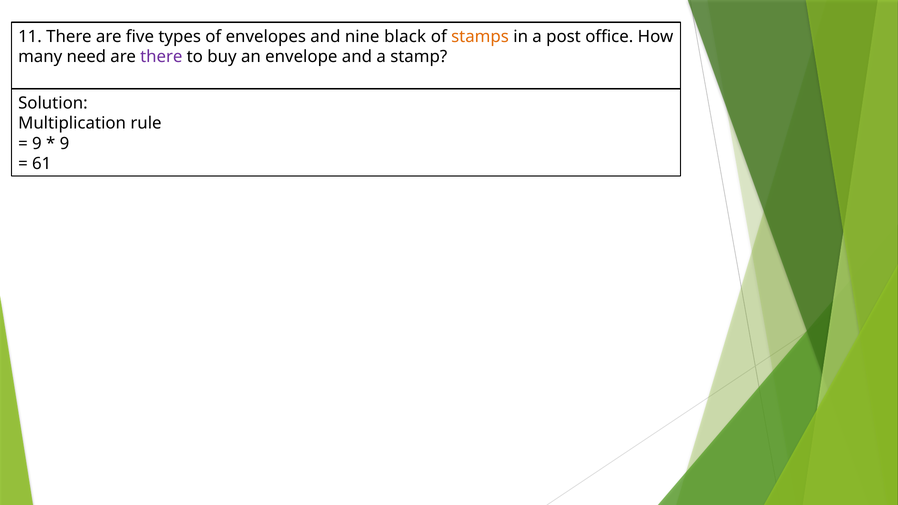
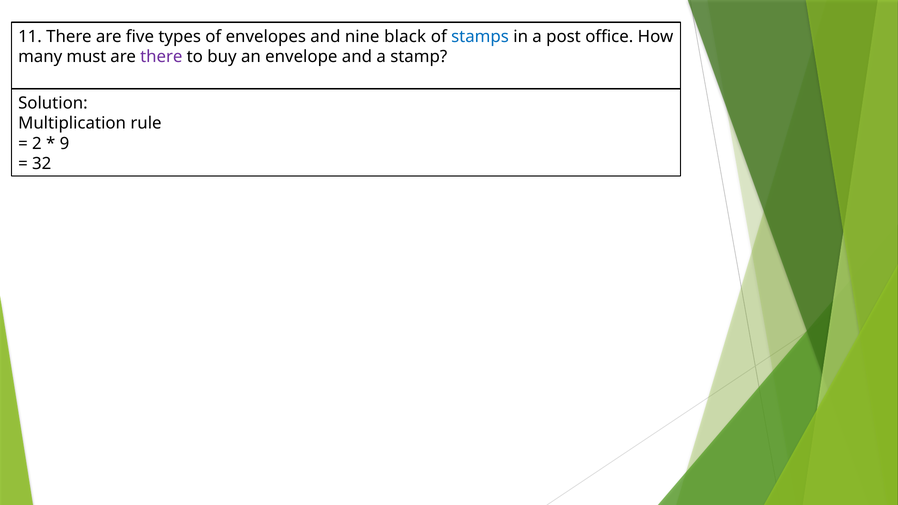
stamps colour: orange -> blue (480, 37)
need: need -> must (86, 57)
9: 9 -> 2 (37, 144)
61: 61 -> 32 (42, 164)
